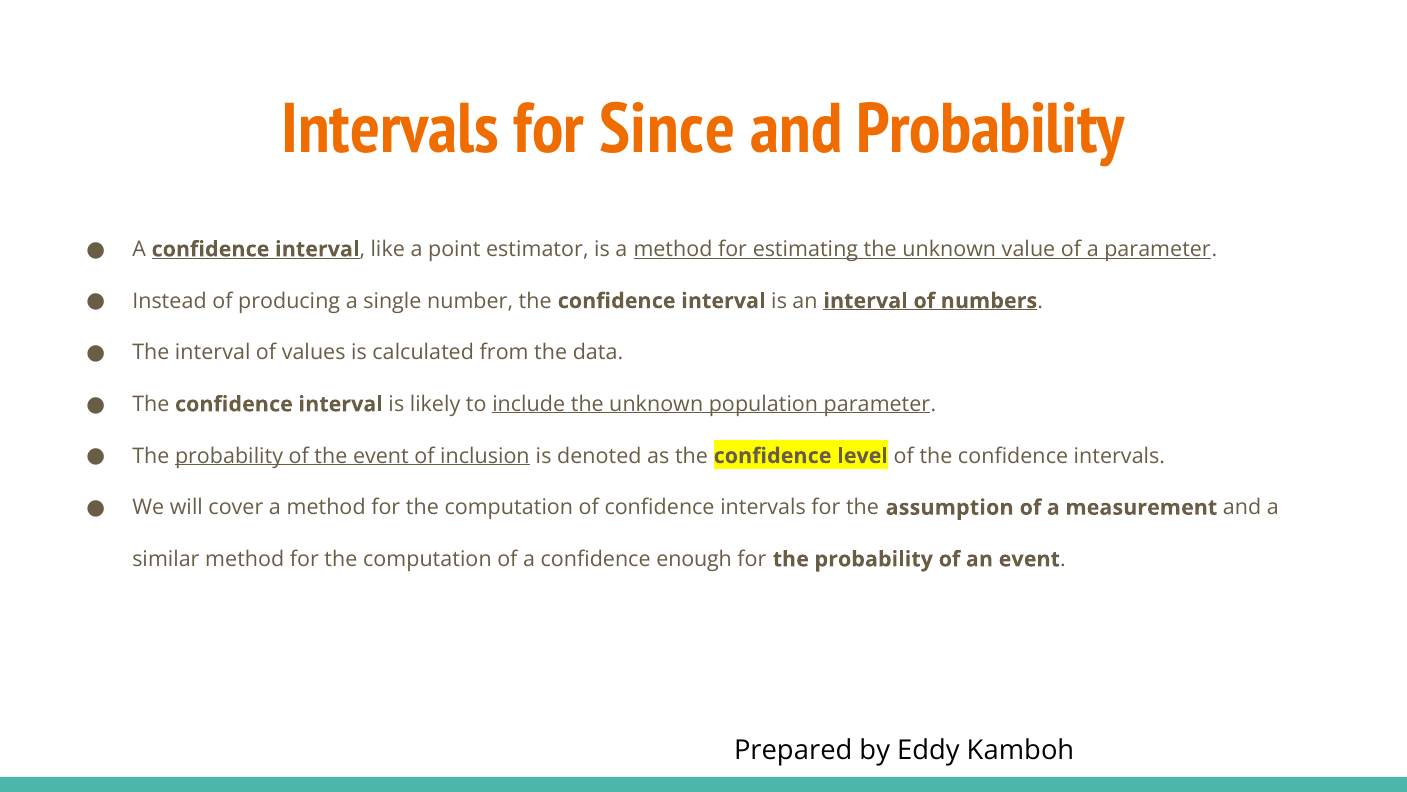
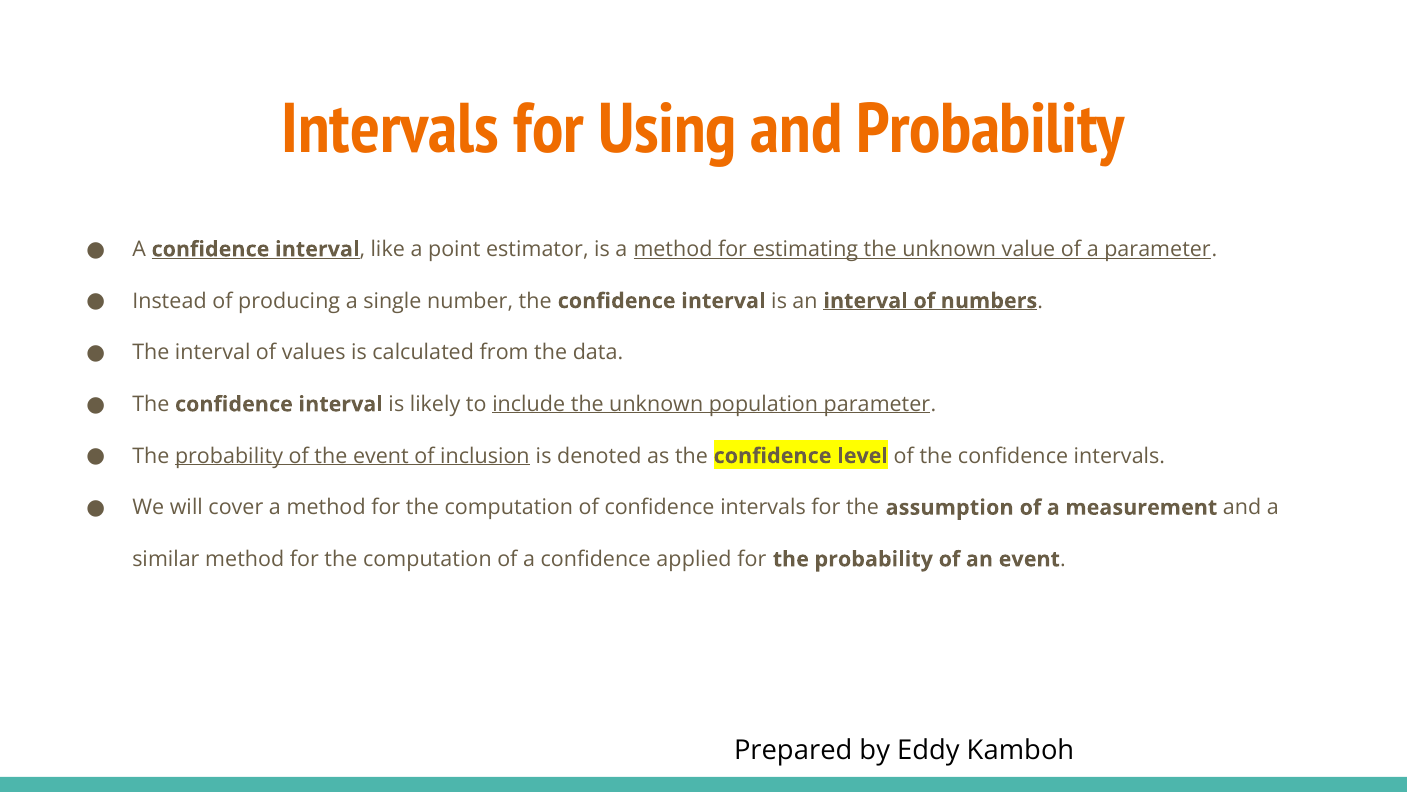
Since: Since -> Using (668, 130)
enough: enough -> applied (694, 559)
